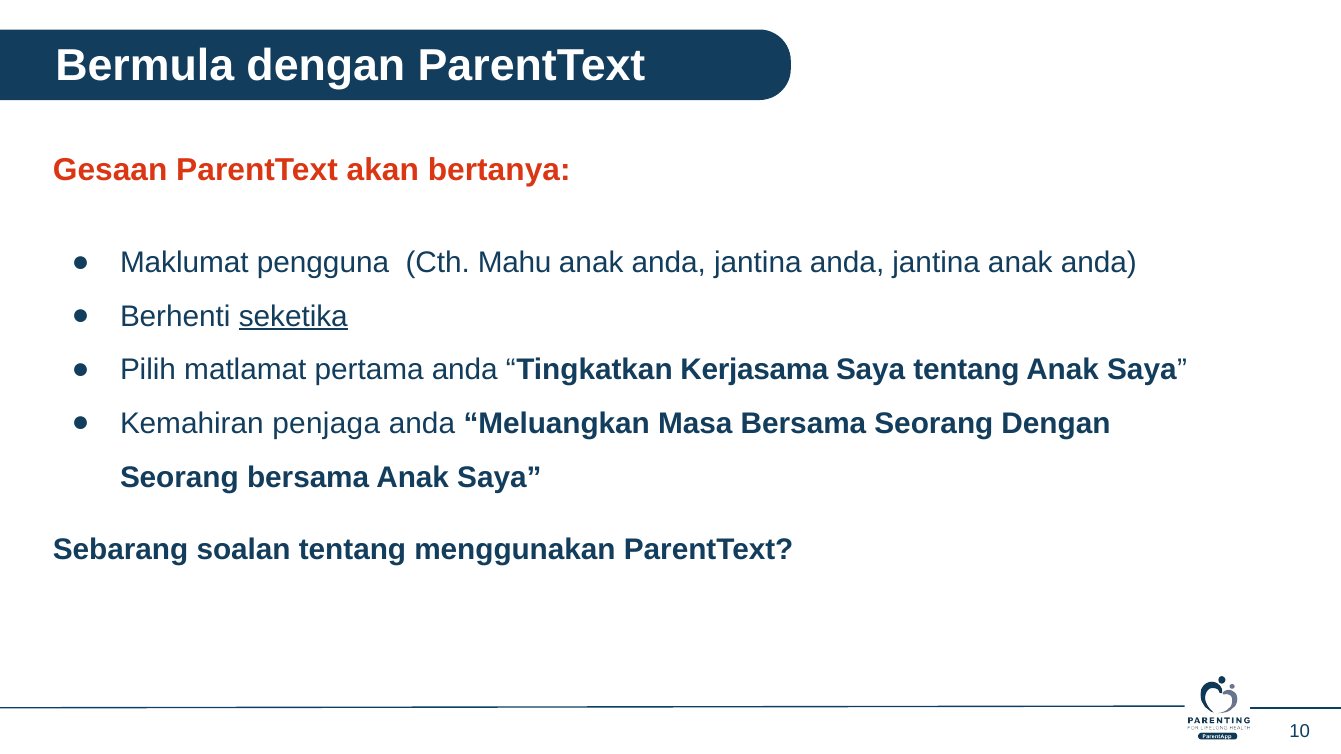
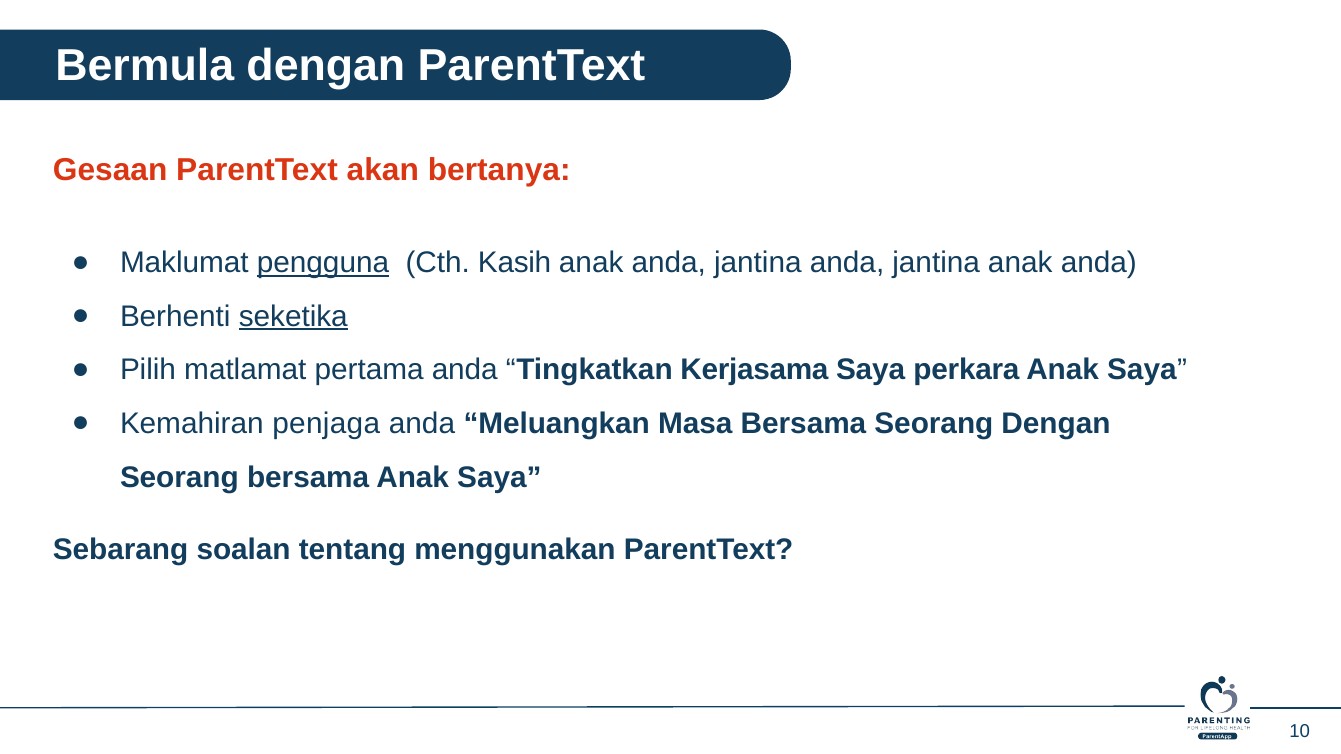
pengguna underline: none -> present (323, 263)
Mahu: Mahu -> Kasih (515, 263)
Saya tentang: tentang -> perkara (966, 370)
